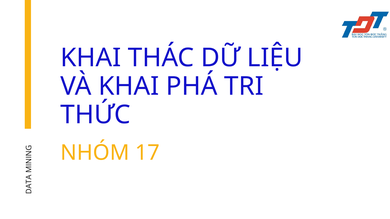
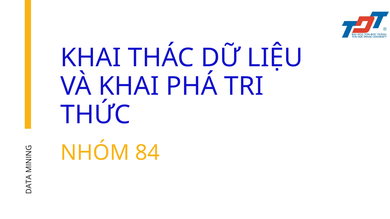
17: 17 -> 84 (147, 153)
